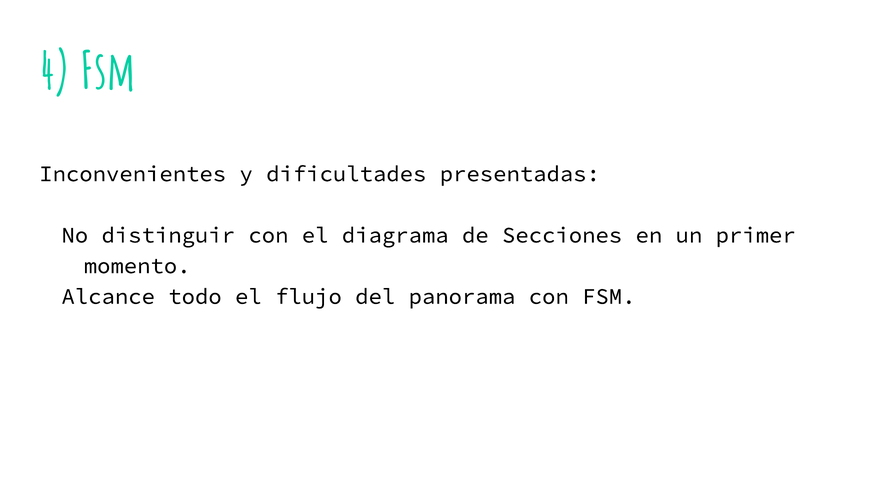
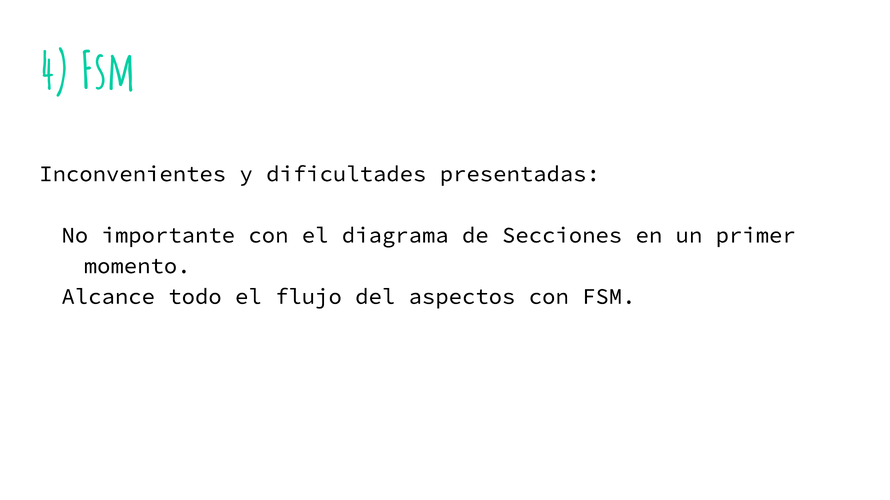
distinguir: distinguir -> importante (168, 235)
panorama: panorama -> aspectos (462, 297)
